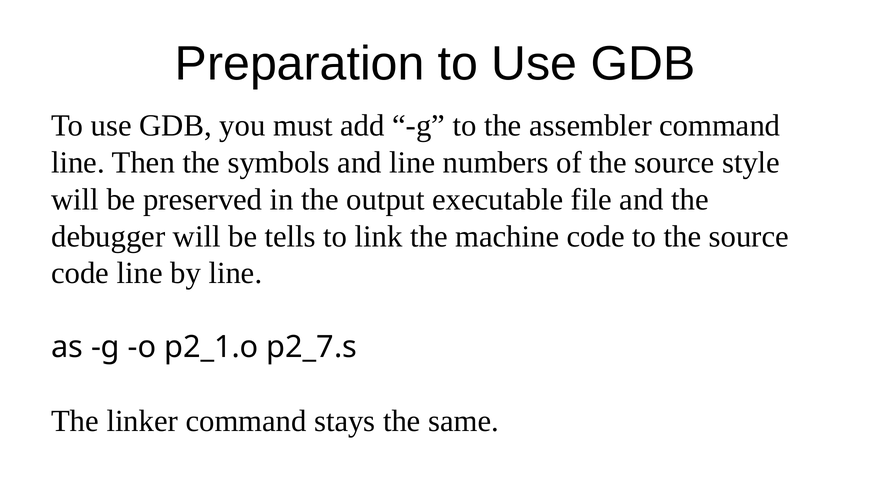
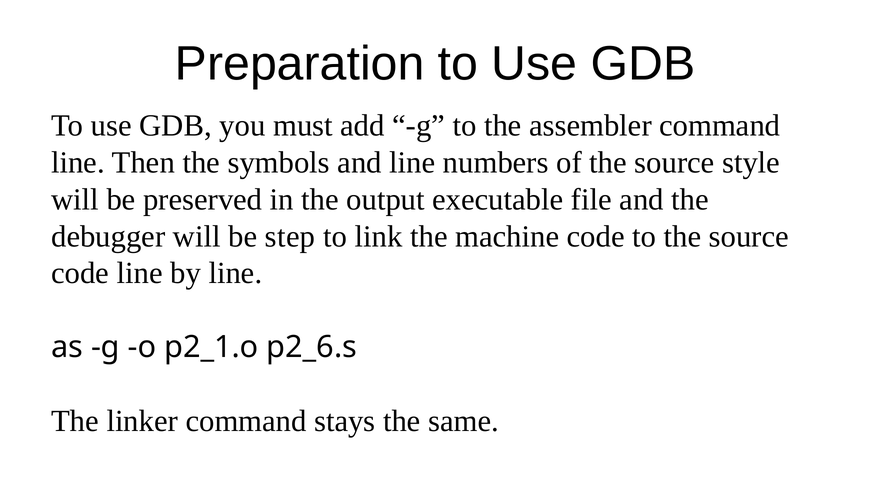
tells: tells -> step (290, 236)
p2_7.s: p2_7.s -> p2_6.s (312, 347)
